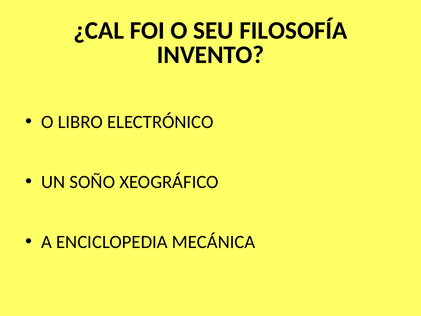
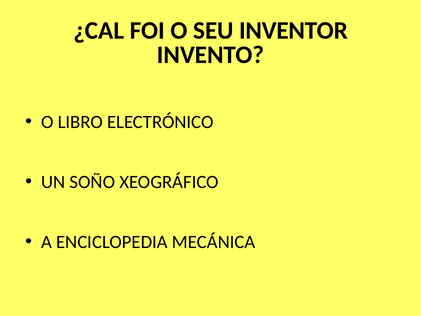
FILOSOFÍA: FILOSOFÍA -> INVENTOR (294, 31)
